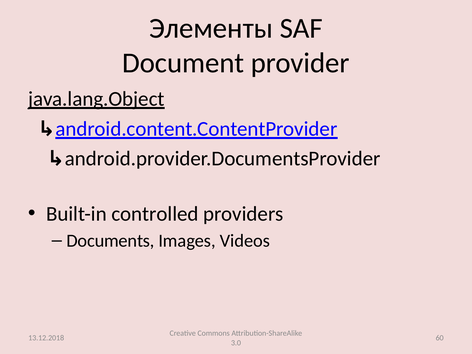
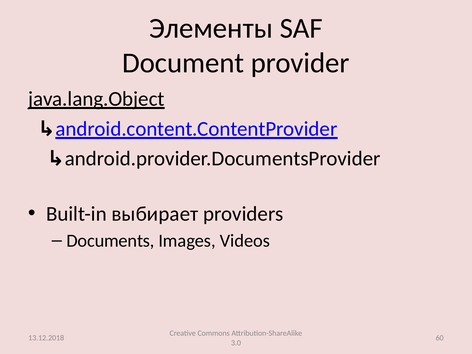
controlled: controlled -> выбирает (155, 214)
